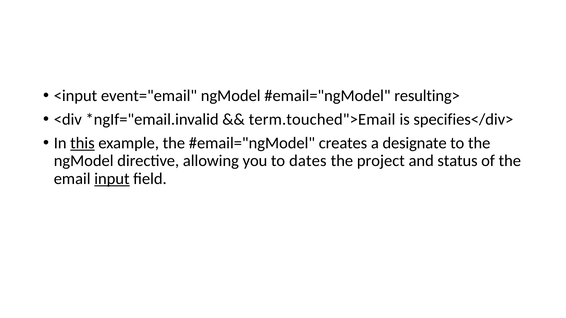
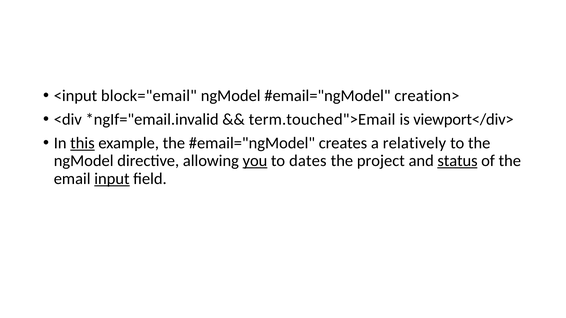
event="email: event="email -> block="email (149, 96)
resulting>: resulting> -> creation> (427, 96)
specifies</div>: specifies</div> -> viewport</div> (463, 119)
designate: designate -> relatively (414, 143)
you underline: none -> present (255, 161)
status underline: none -> present (458, 161)
